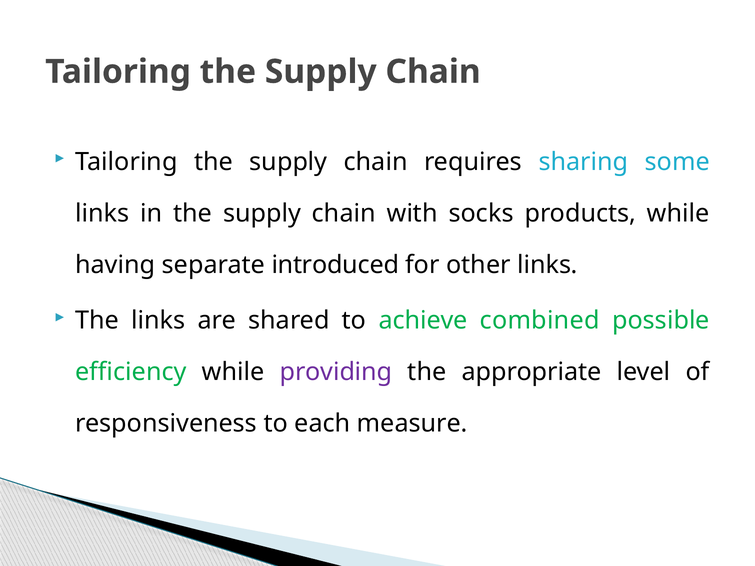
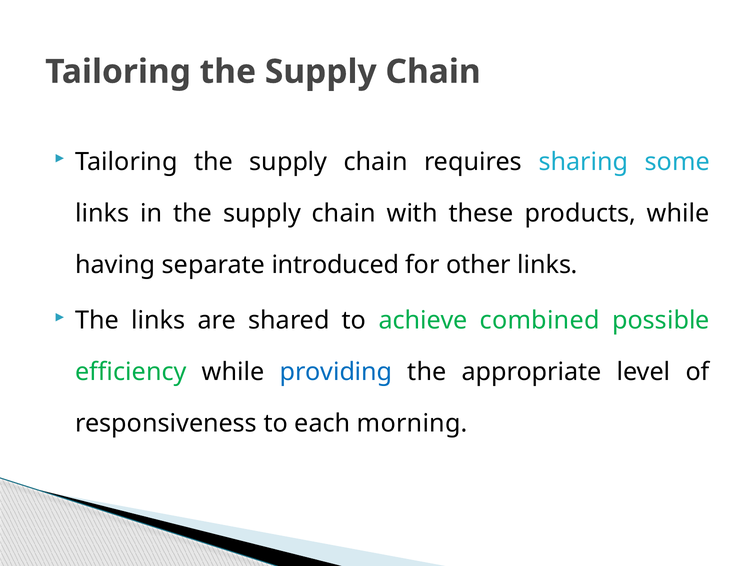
socks: socks -> these (481, 213)
providing colour: purple -> blue (336, 372)
measure: measure -> morning (412, 424)
